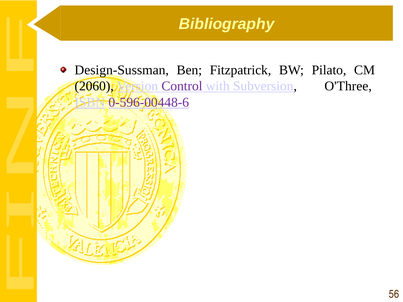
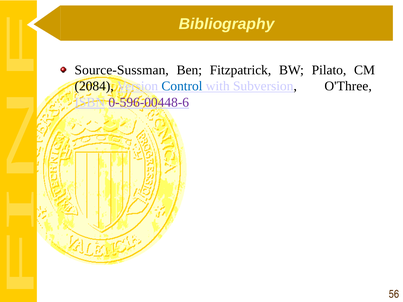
Design-Sussman: Design-Sussman -> Source-Sussman (122, 70)
2060: 2060 -> 2084 (94, 86)
Control colour: purple -> blue (182, 86)
